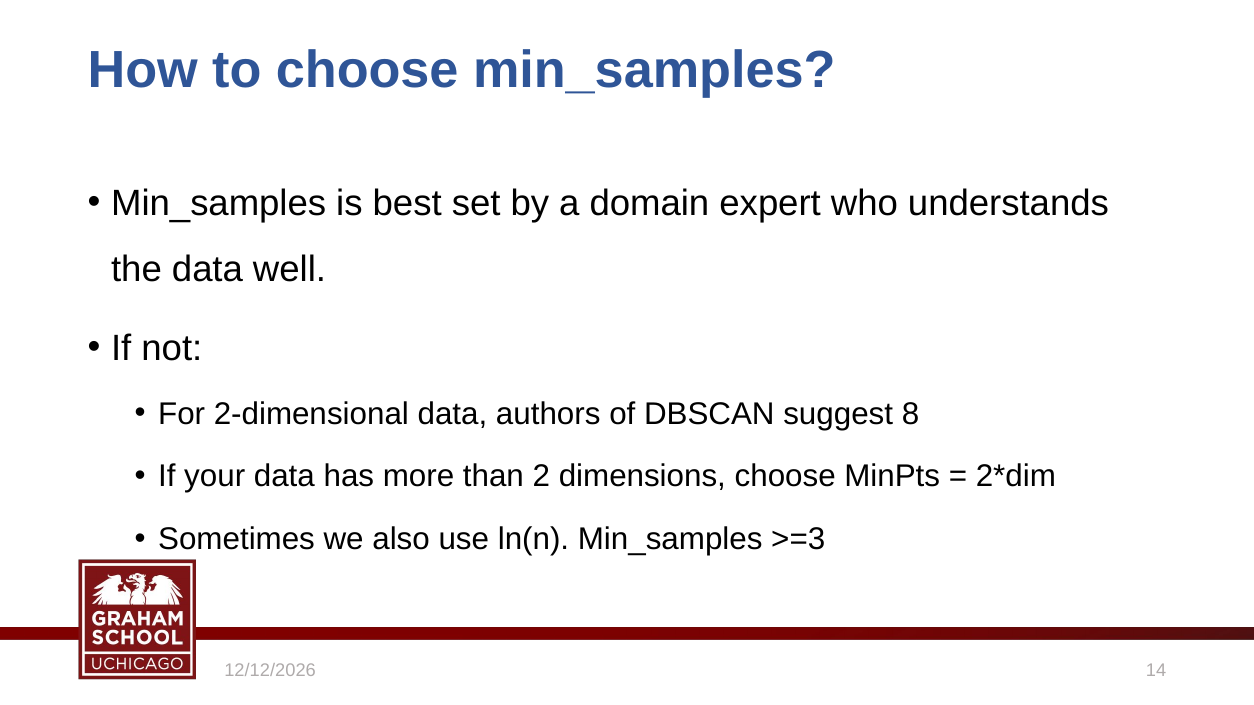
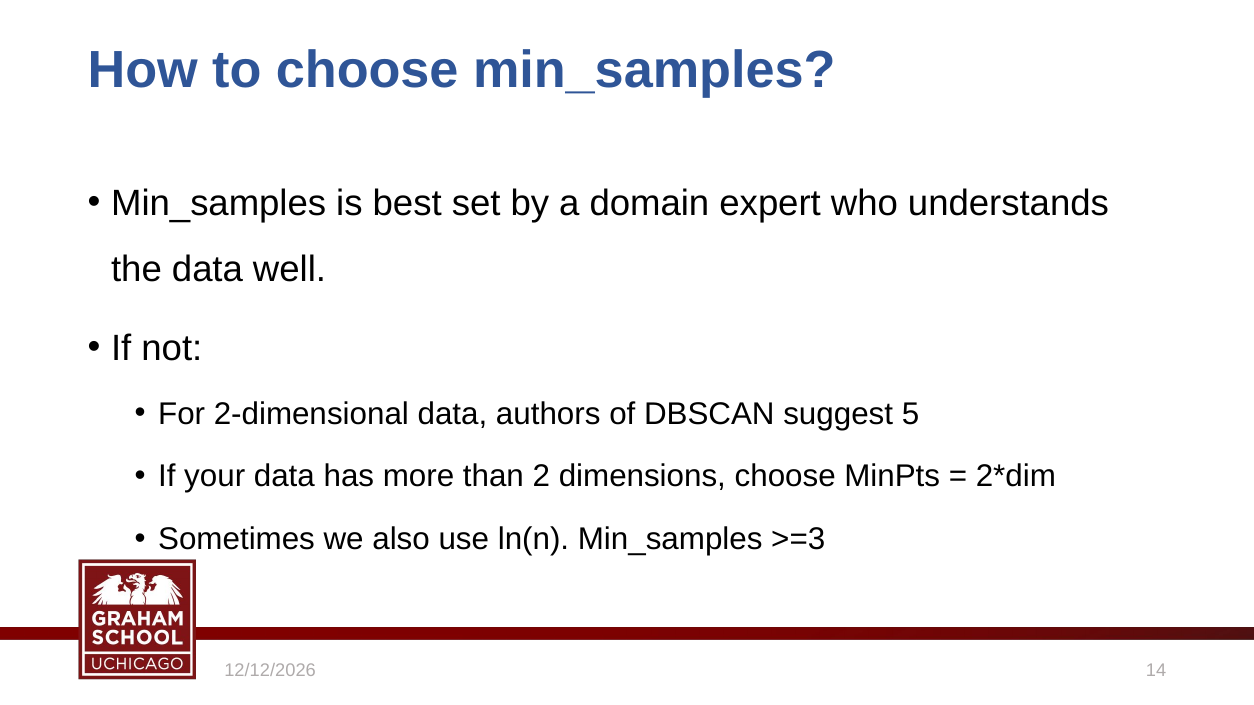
8: 8 -> 5 (910, 414)
